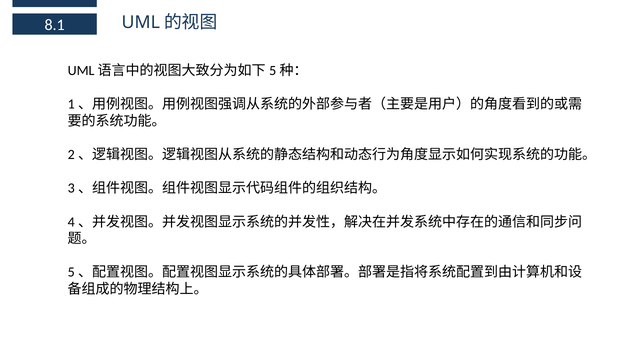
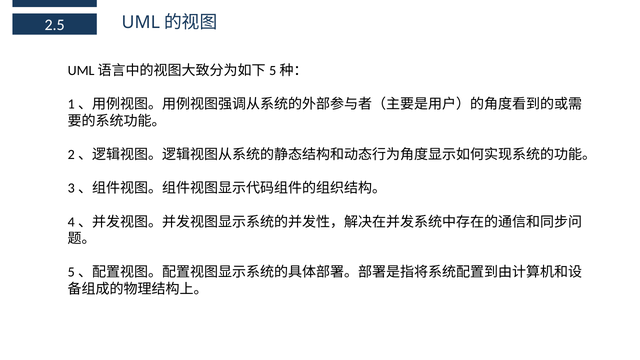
8.1: 8.1 -> 2.5 (55, 25)
